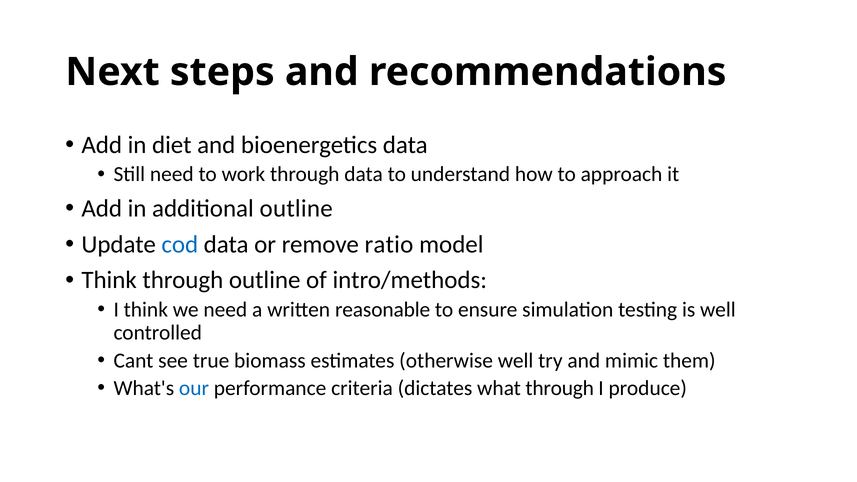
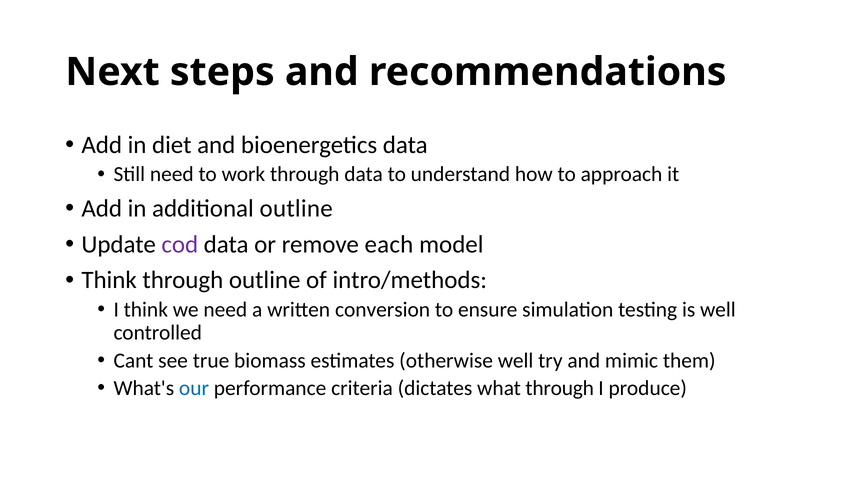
cod colour: blue -> purple (180, 244)
ratio: ratio -> each (389, 244)
reasonable: reasonable -> conversion (383, 310)
